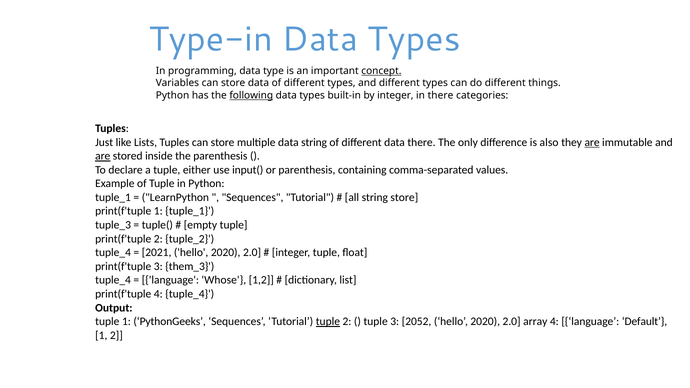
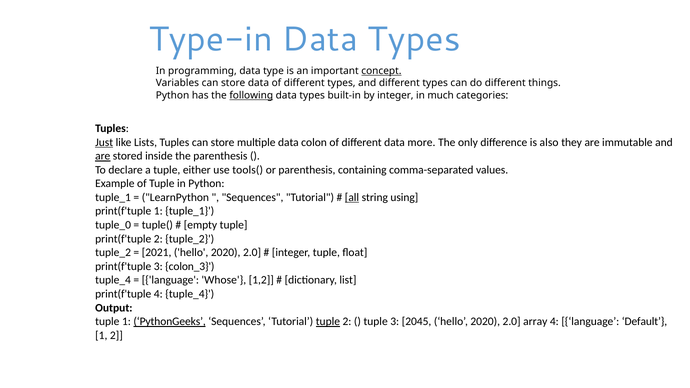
in there: there -> much (441, 95)
Just underline: none -> present (104, 142)
data string: string -> colon (314, 142)
data there: there -> more (421, 142)
are underline: present -> none (592, 142)
input(: input( -> tools( (248, 170)
all underline: none -> present (352, 197)
string store: store -> using (404, 197)
tuple_3: tuple_3 -> tuple_0 (113, 225)
tuple_4: tuple_4 -> tuple_2 (113, 253)
them_3: them_3 -> colon_3 (190, 266)
PythonGeeks underline: none -> present (170, 322)
2052: 2052 -> 2045 (417, 322)
